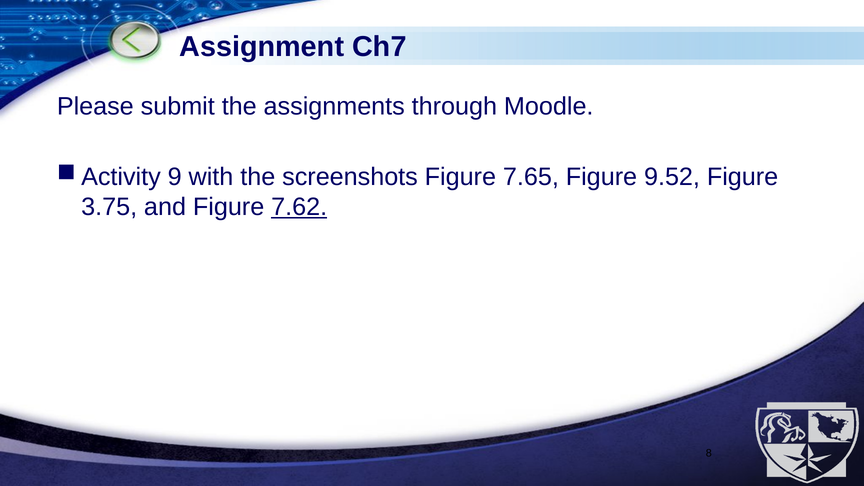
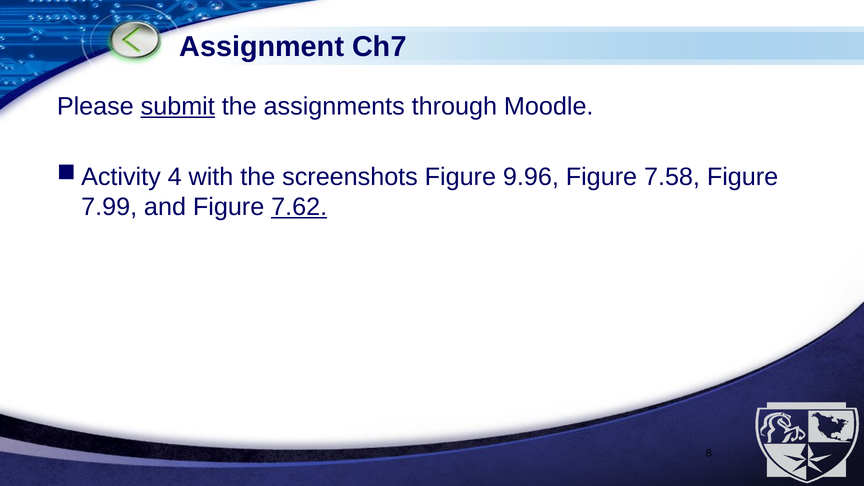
submit underline: none -> present (178, 106)
9: 9 -> 4 (175, 177)
7.65: 7.65 -> 9.96 (531, 177)
9.52: 9.52 -> 7.58 (672, 177)
3.75: 3.75 -> 7.99 (109, 207)
